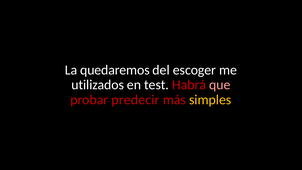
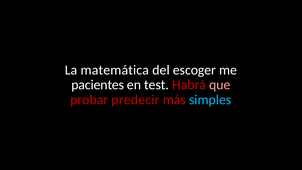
quedaremos: quedaremos -> matemática (115, 70)
utilizados: utilizados -> pacientes (98, 85)
simples colour: yellow -> light blue (210, 100)
